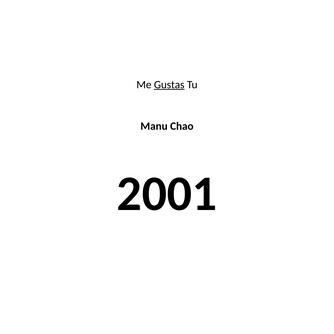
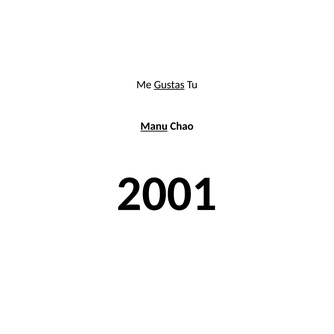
Manu underline: none -> present (154, 126)
